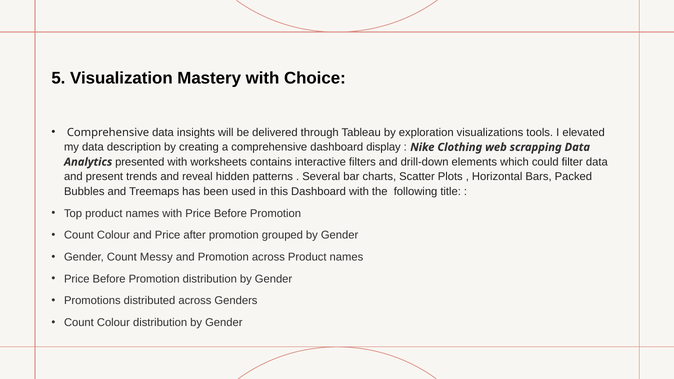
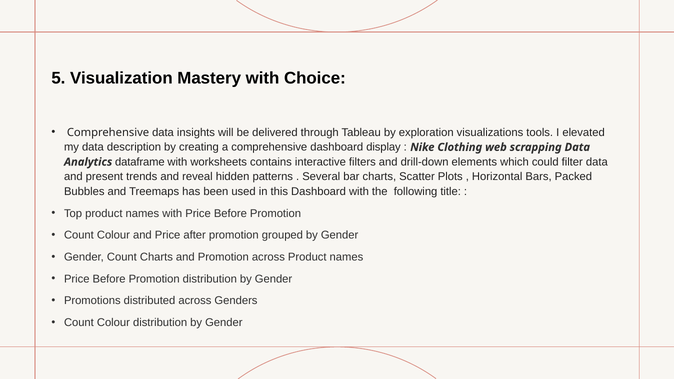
presented: presented -> dataframe (140, 162)
Count Messy: Messy -> Charts (156, 257)
